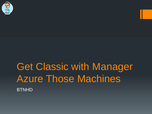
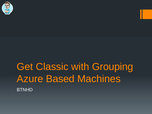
Manager: Manager -> Grouping (113, 67)
Those: Those -> Based (60, 79)
